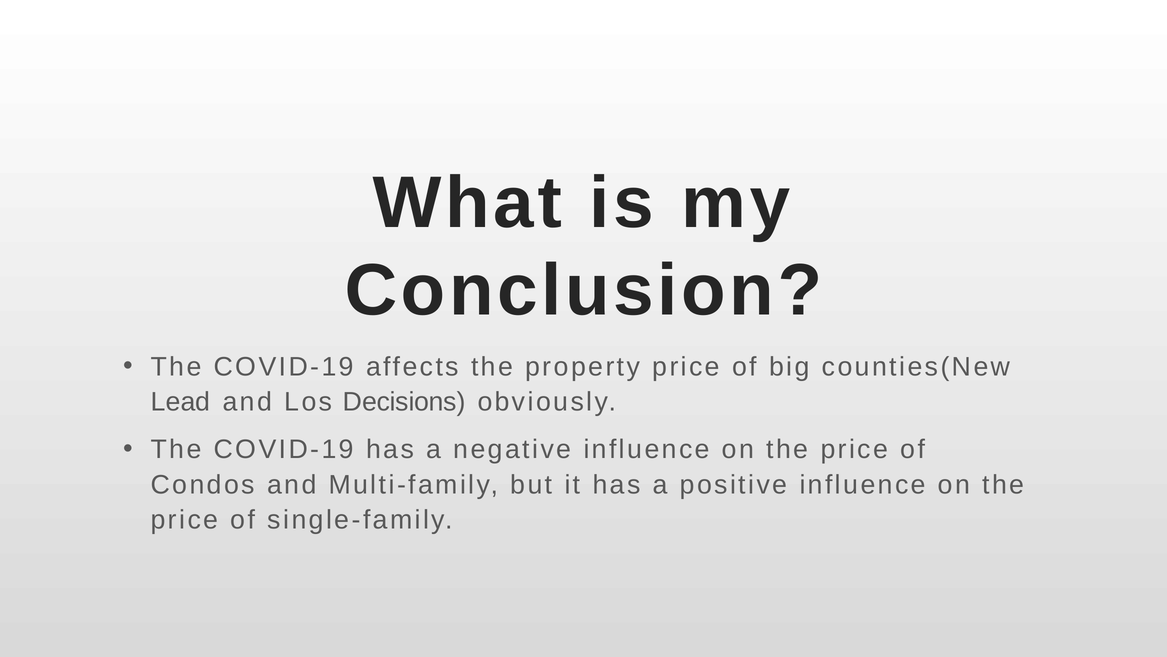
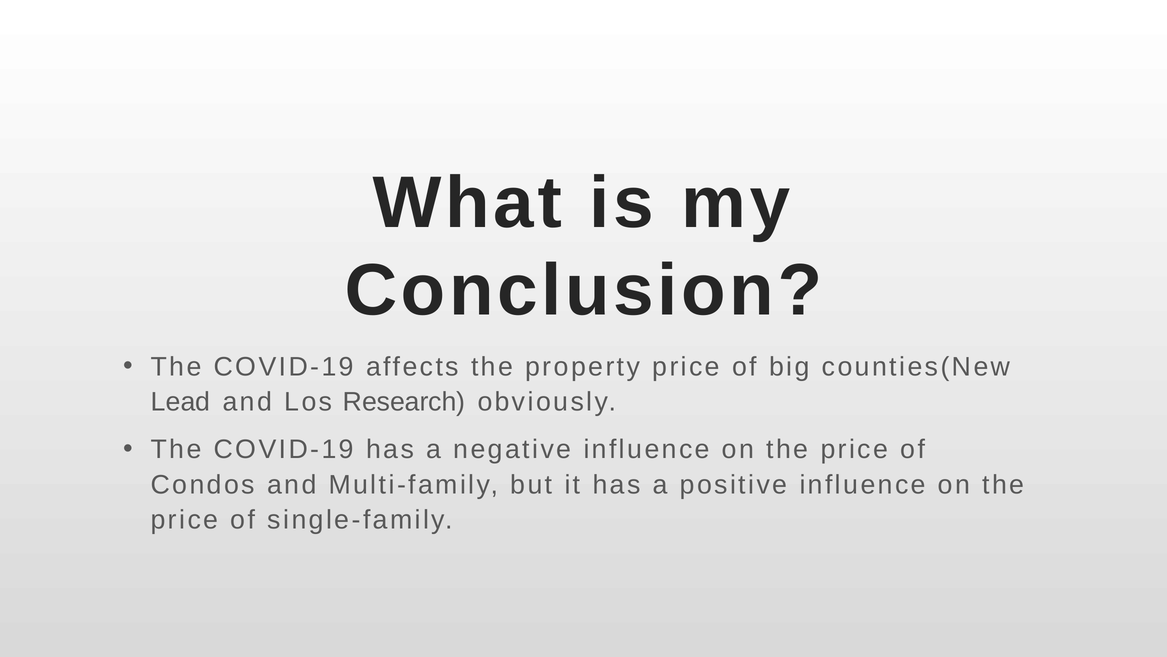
Decisions: Decisions -> Research (404, 402)
